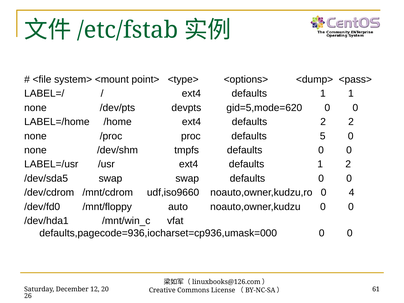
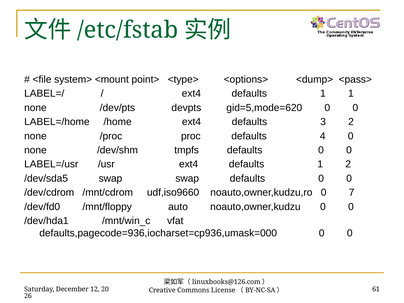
defaults 2: 2 -> 3 (323, 122)
5: 5 -> 4 (323, 136)
4: 4 -> 7 (352, 193)
